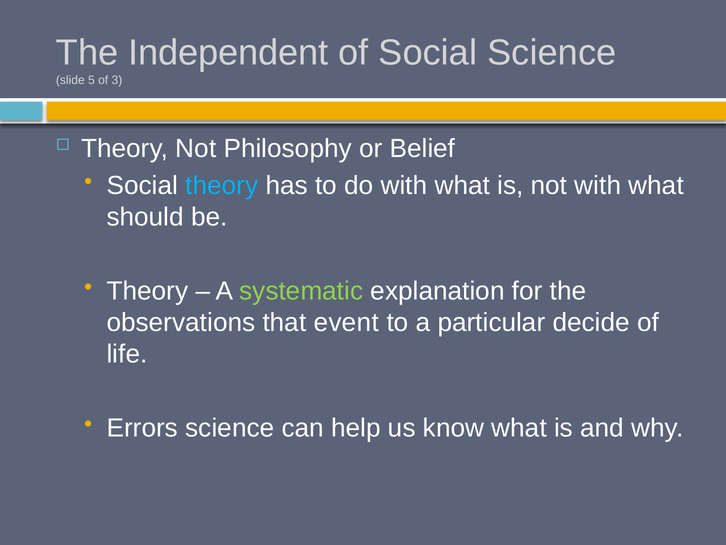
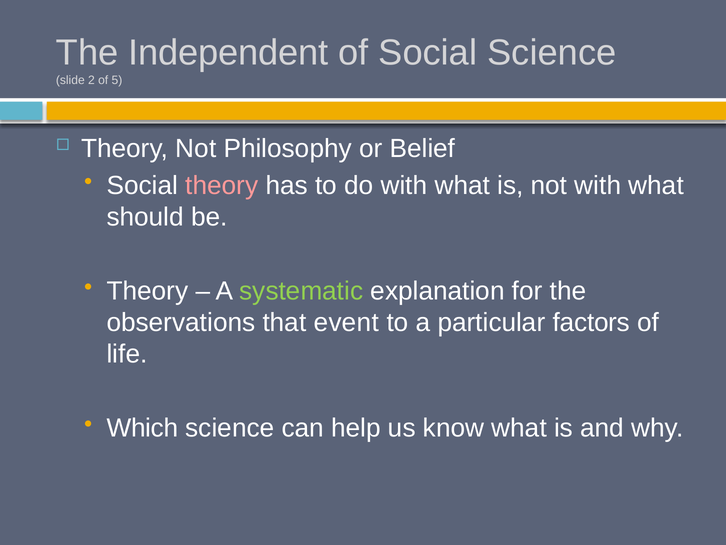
5: 5 -> 2 (91, 80)
3: 3 -> 5 (117, 80)
theory colour: light blue -> pink (222, 185)
decide: decide -> factors (591, 322)
Errors: Errors -> Which (142, 427)
